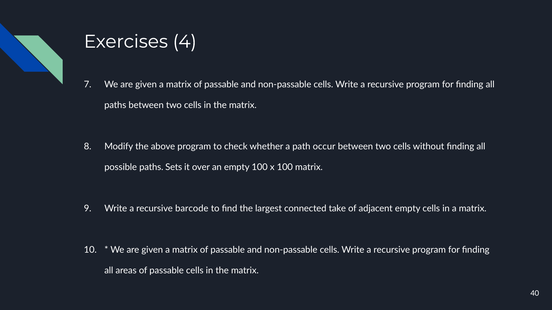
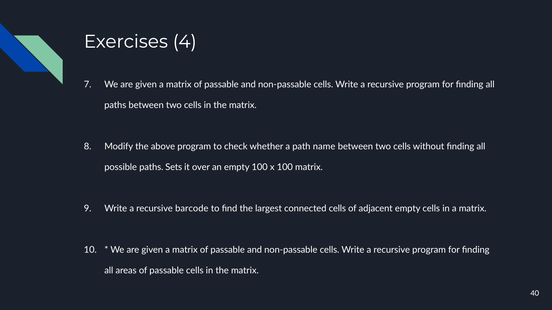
occur: occur -> name (324, 147)
connected take: take -> cells (337, 209)
